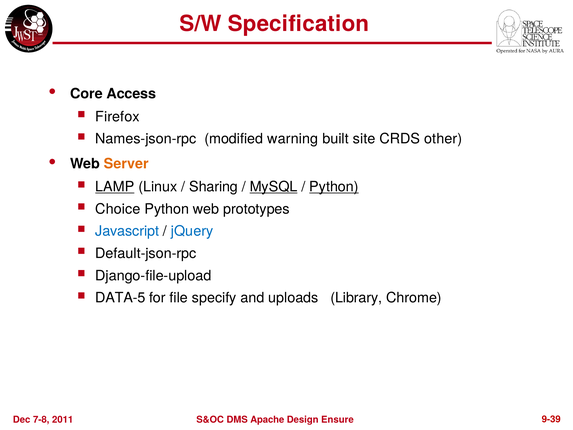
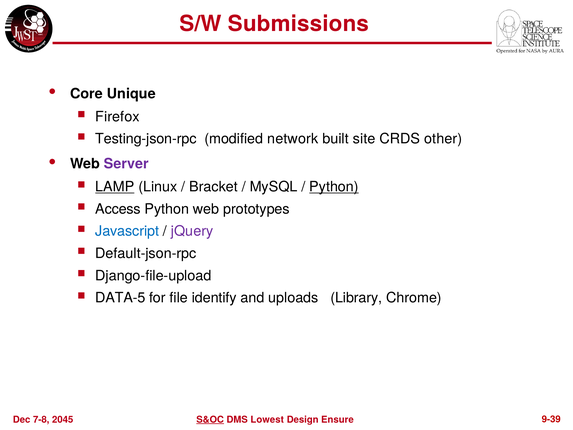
Specification: Specification -> Submissions (298, 24)
Access: Access -> Unique (131, 94)
Names-json-rpc: Names-json-rpc -> Testing-json-rpc (146, 139)
warning: warning -> network (293, 139)
Server colour: orange -> purple (126, 164)
Sharing: Sharing -> Bracket (214, 187)
MySQL underline: present -> none (274, 187)
Choice: Choice -> Access (118, 209)
jQuery colour: blue -> purple (192, 231)
specify: specify -> identify (214, 298)
2011: 2011 -> 2045 (63, 419)
S&OC underline: none -> present (210, 419)
Apache: Apache -> Lowest (267, 419)
